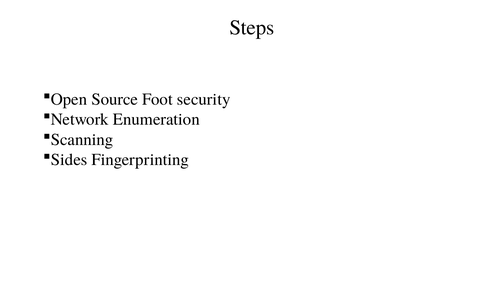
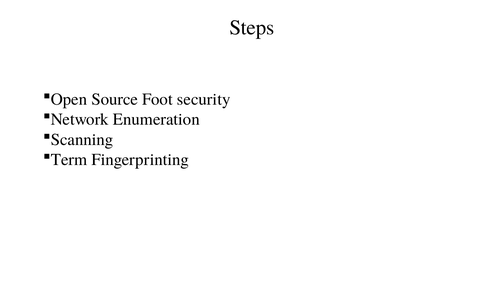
Sides: Sides -> Term (69, 160)
